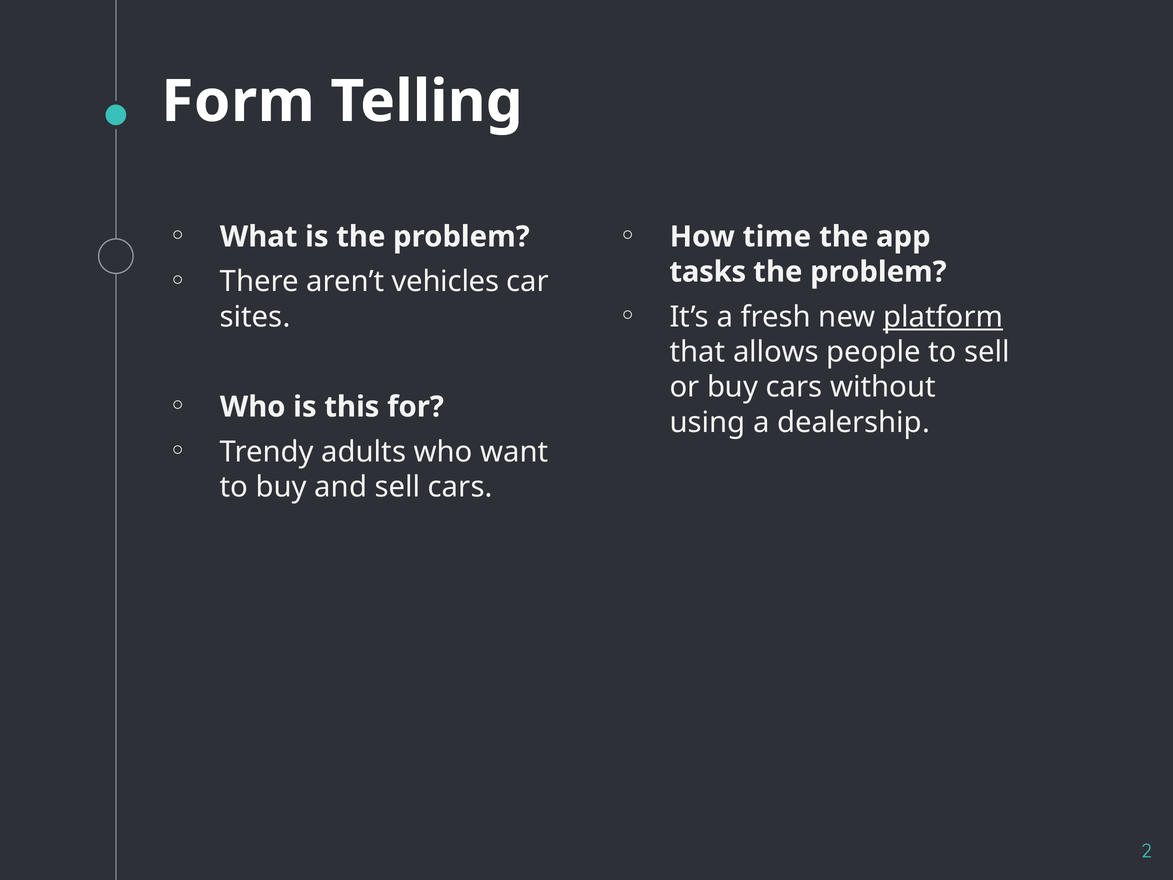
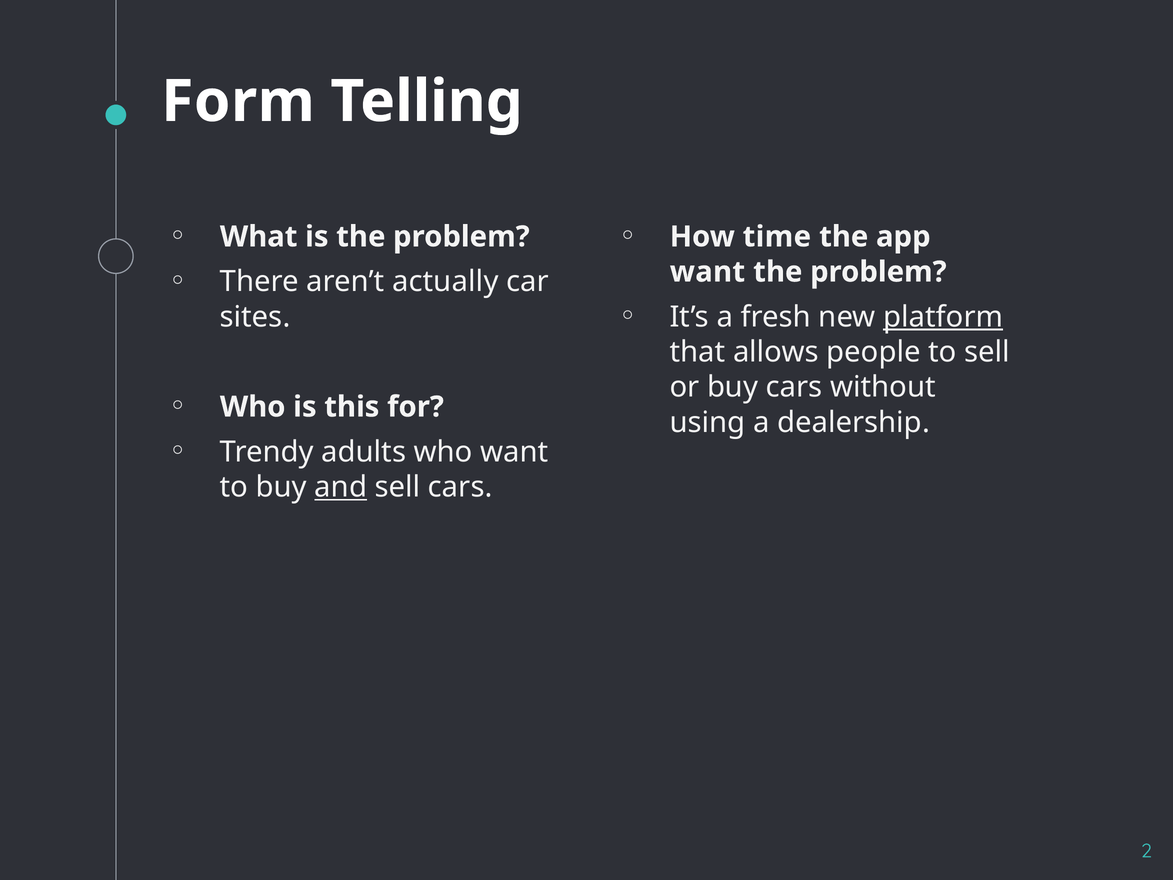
tasks: tasks -> want (707, 272)
vehicles: vehicles -> actually (445, 282)
and underline: none -> present (341, 487)
